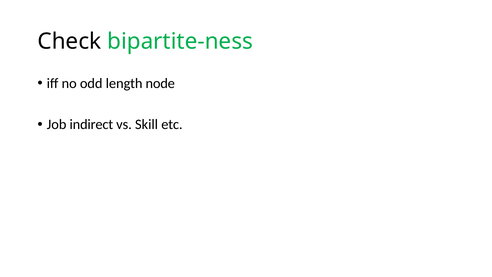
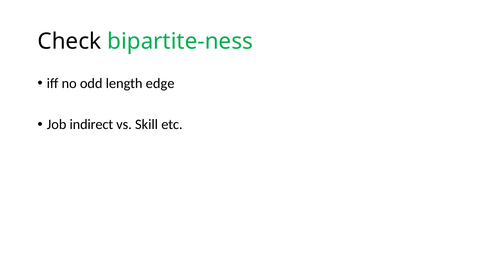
node: node -> edge (160, 83)
